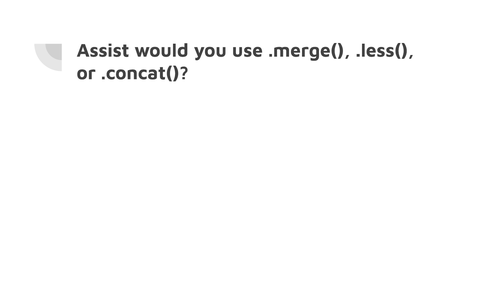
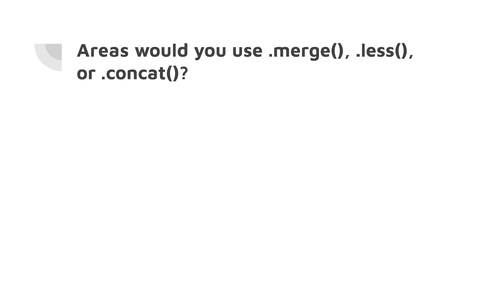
Assist: Assist -> Areas (103, 51)
